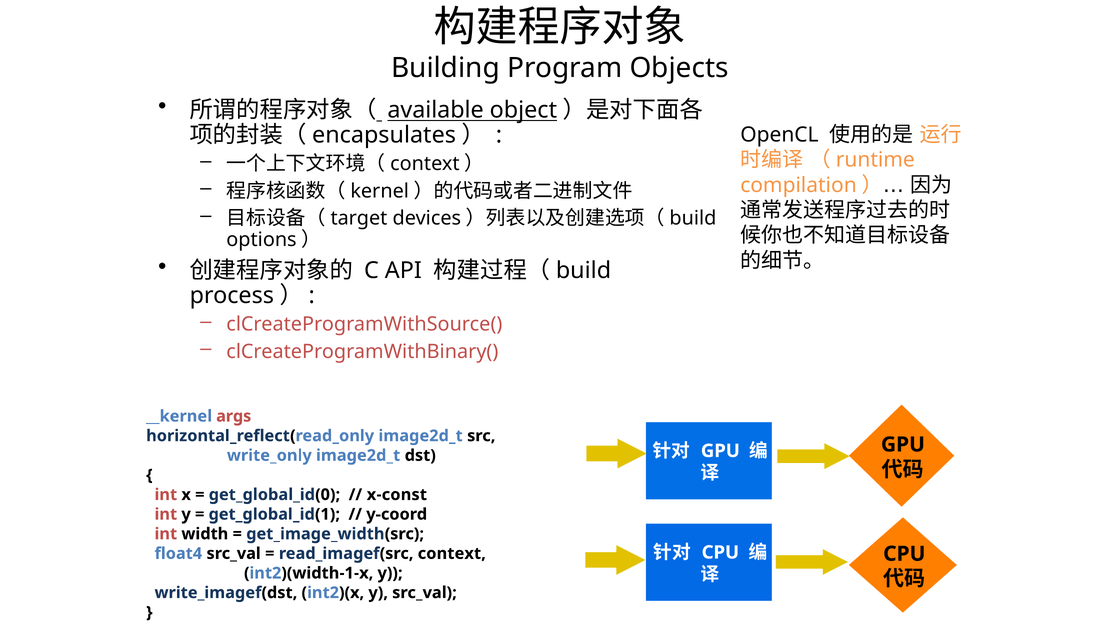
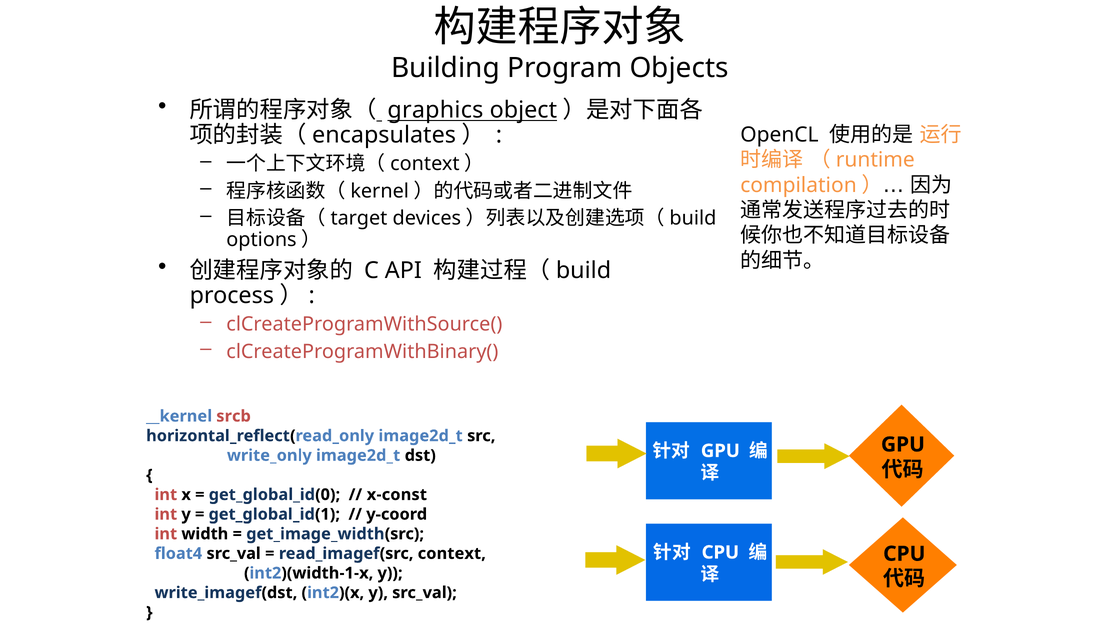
available: available -> graphics (435, 110)
args: args -> srcb (234, 416)
